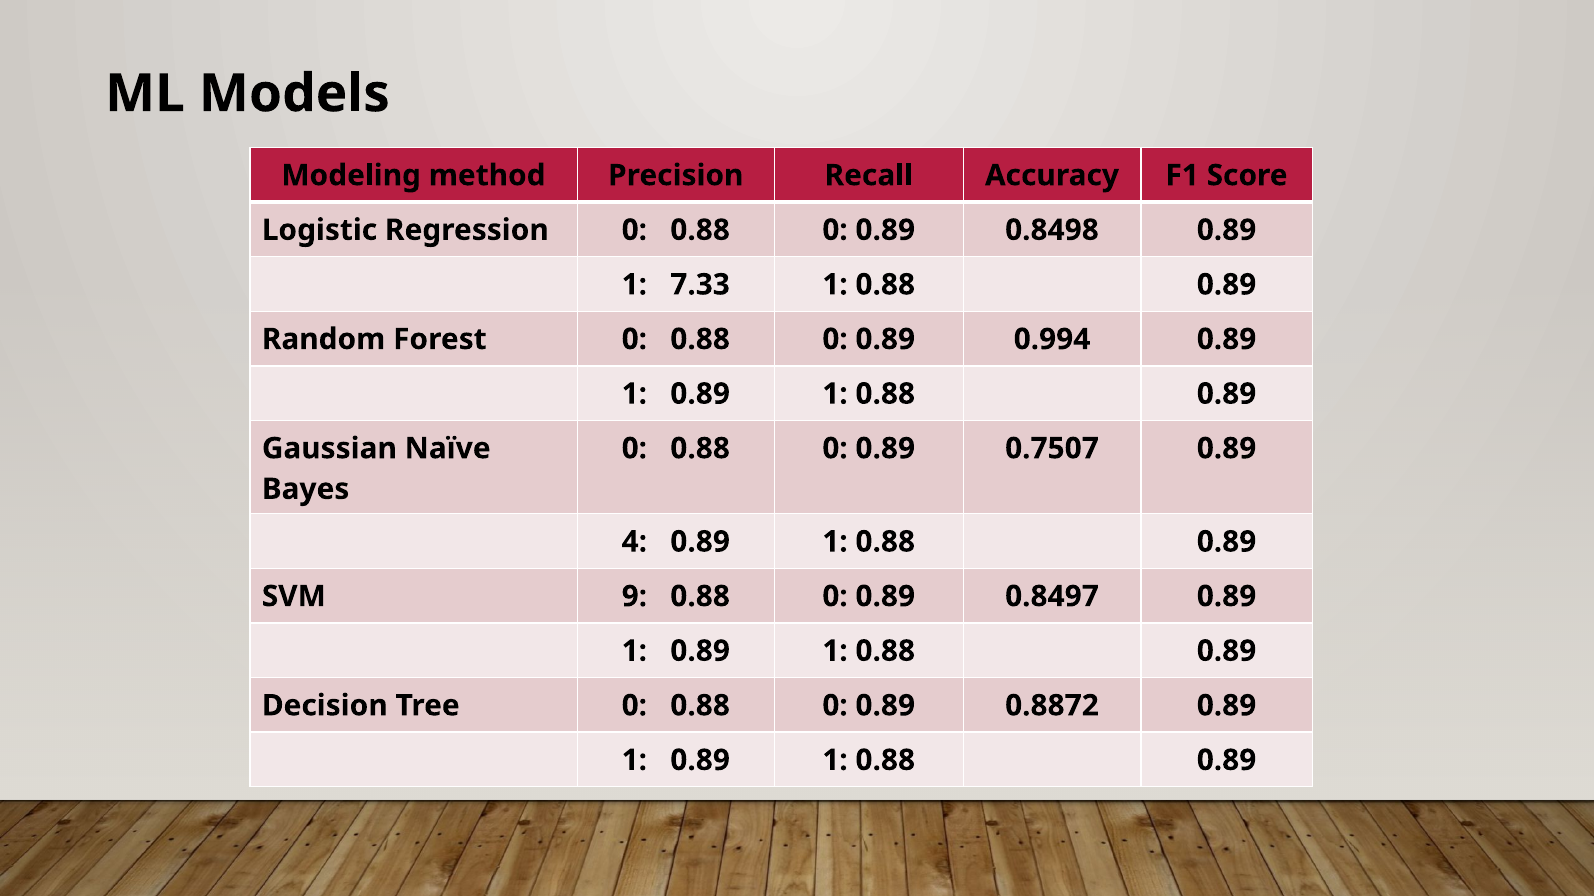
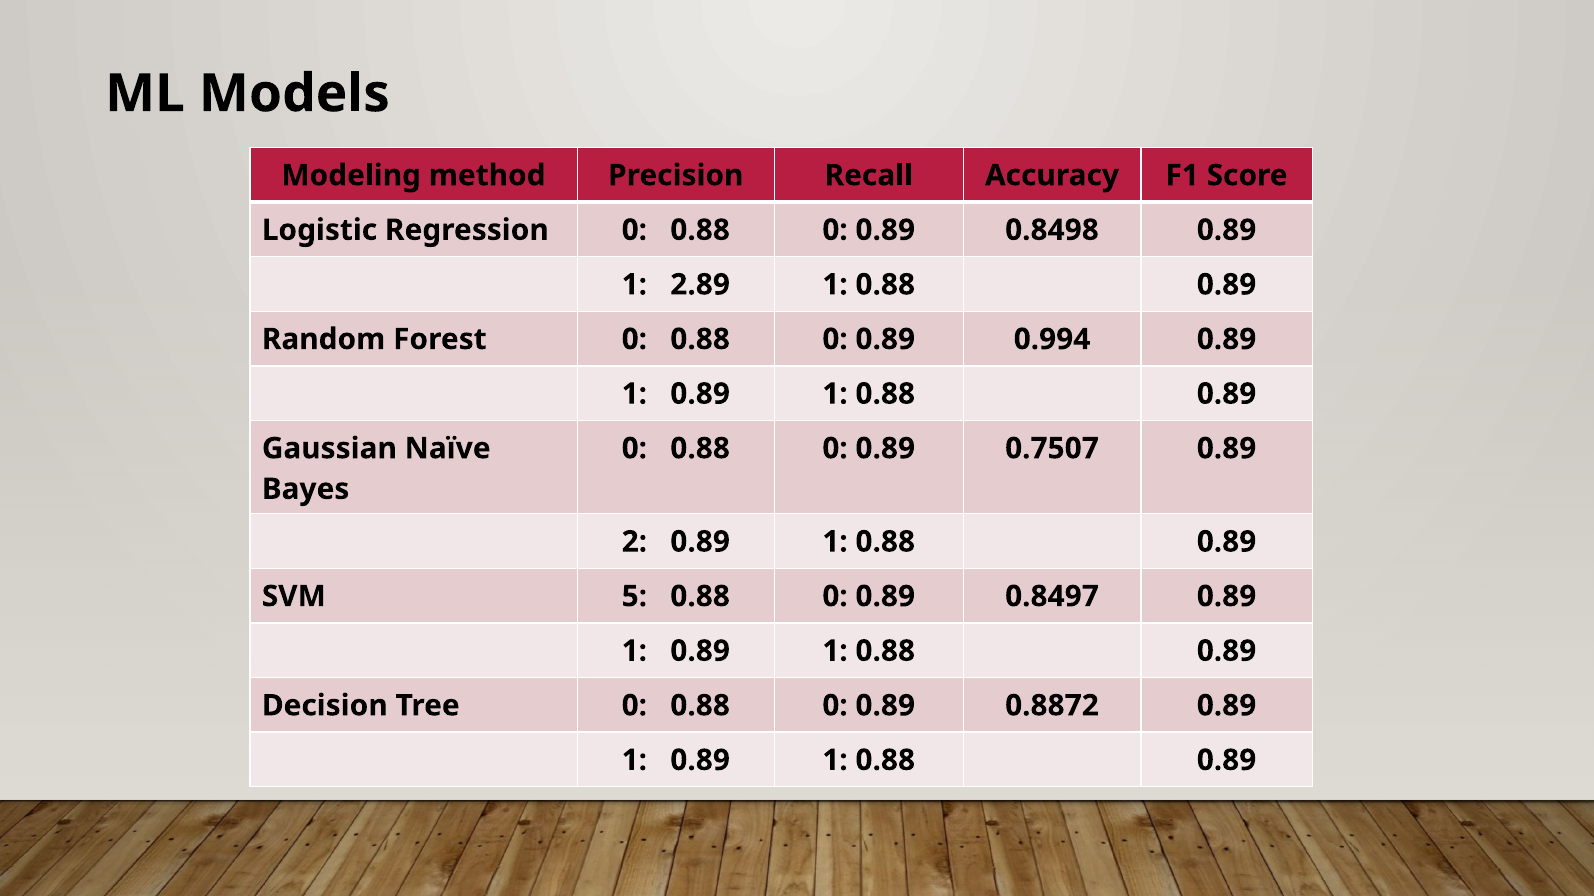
7.33: 7.33 -> 2.89 (700, 285)
4: 4 -> 2 (634, 542)
9: 9 -> 5 (634, 597)
